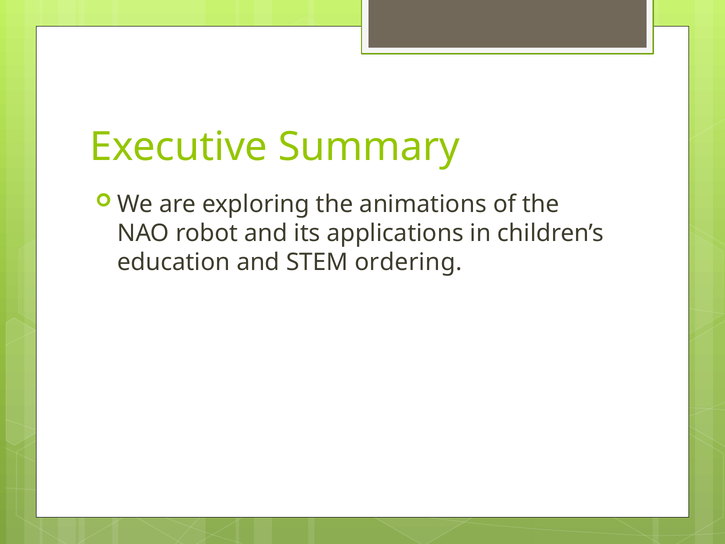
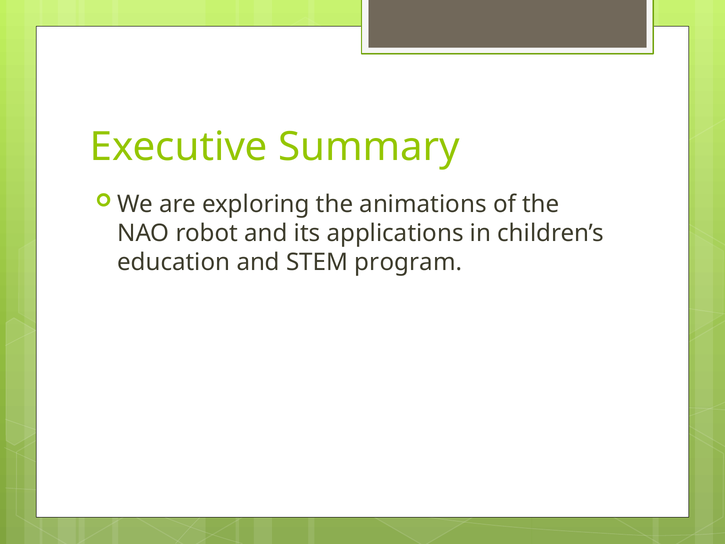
ordering: ordering -> program (408, 262)
